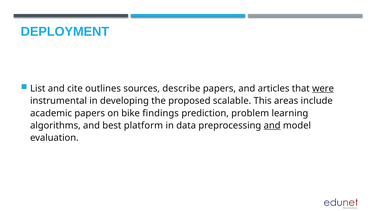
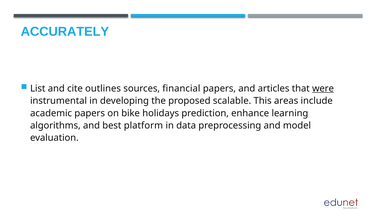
DEPLOYMENT: DEPLOYMENT -> ACCURATELY (65, 32)
describe: describe -> financial (181, 89)
findings: findings -> holidays (161, 113)
problem: problem -> enhance (250, 113)
and underline: present -> none (272, 126)
